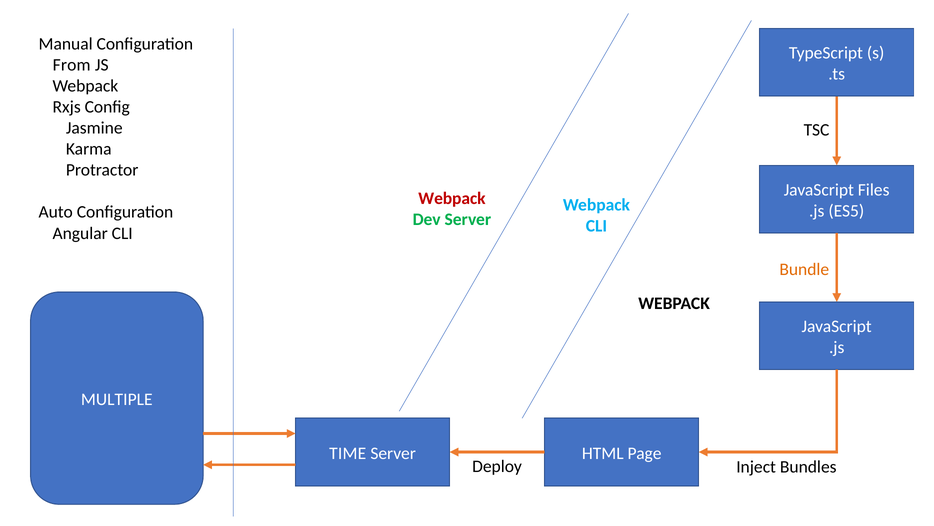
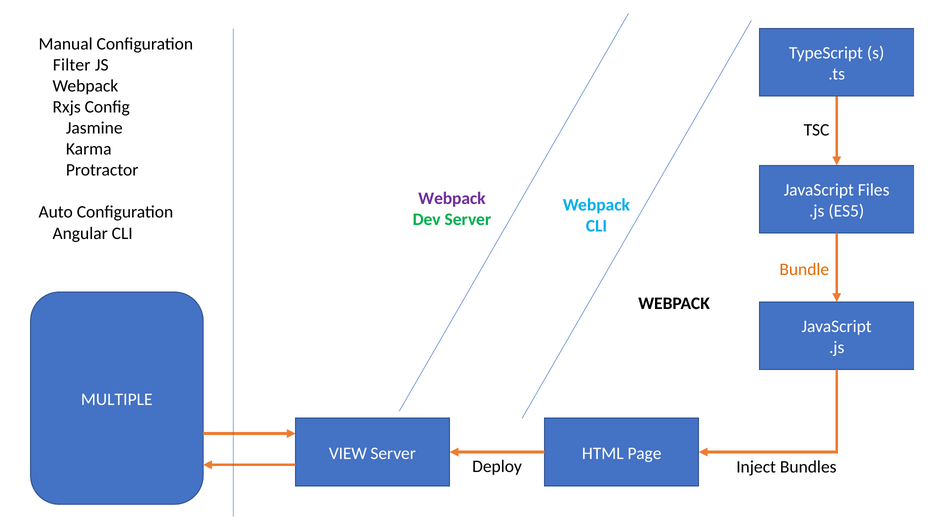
From: From -> Filter (72, 65)
Webpack colour: red -> purple (452, 198)
TIME: TIME -> VIEW (348, 453)
